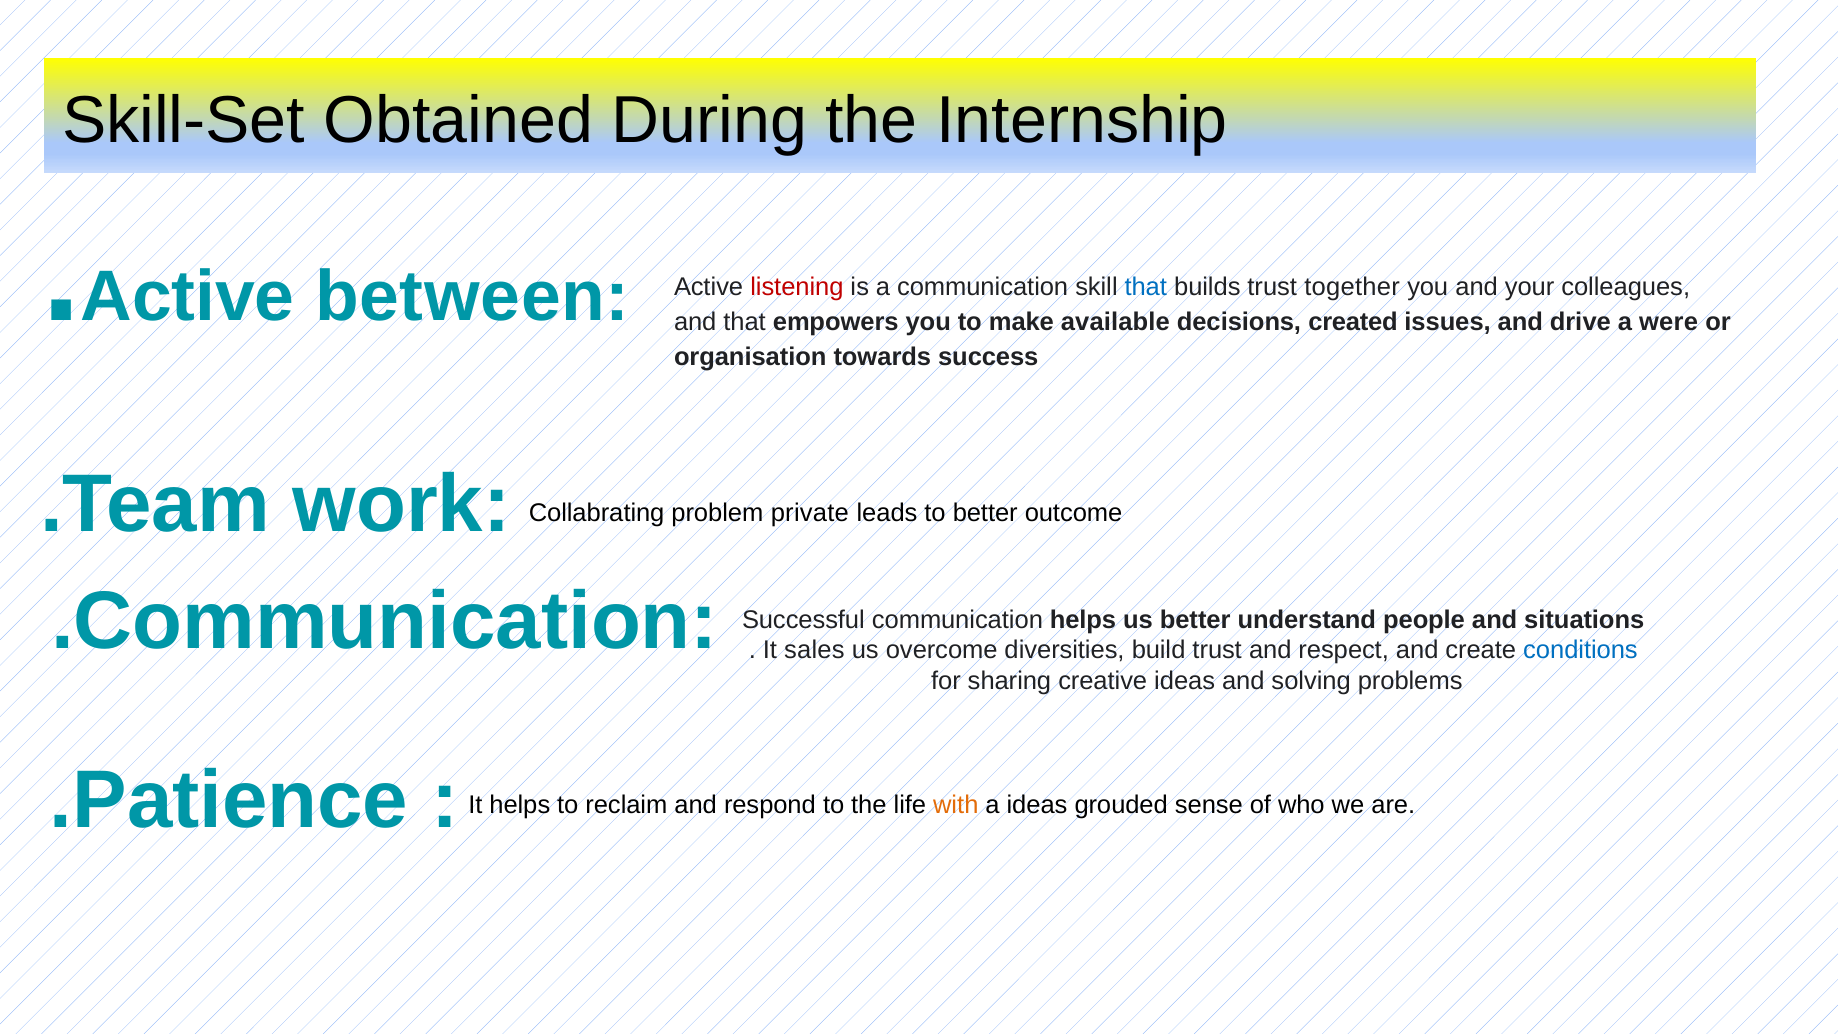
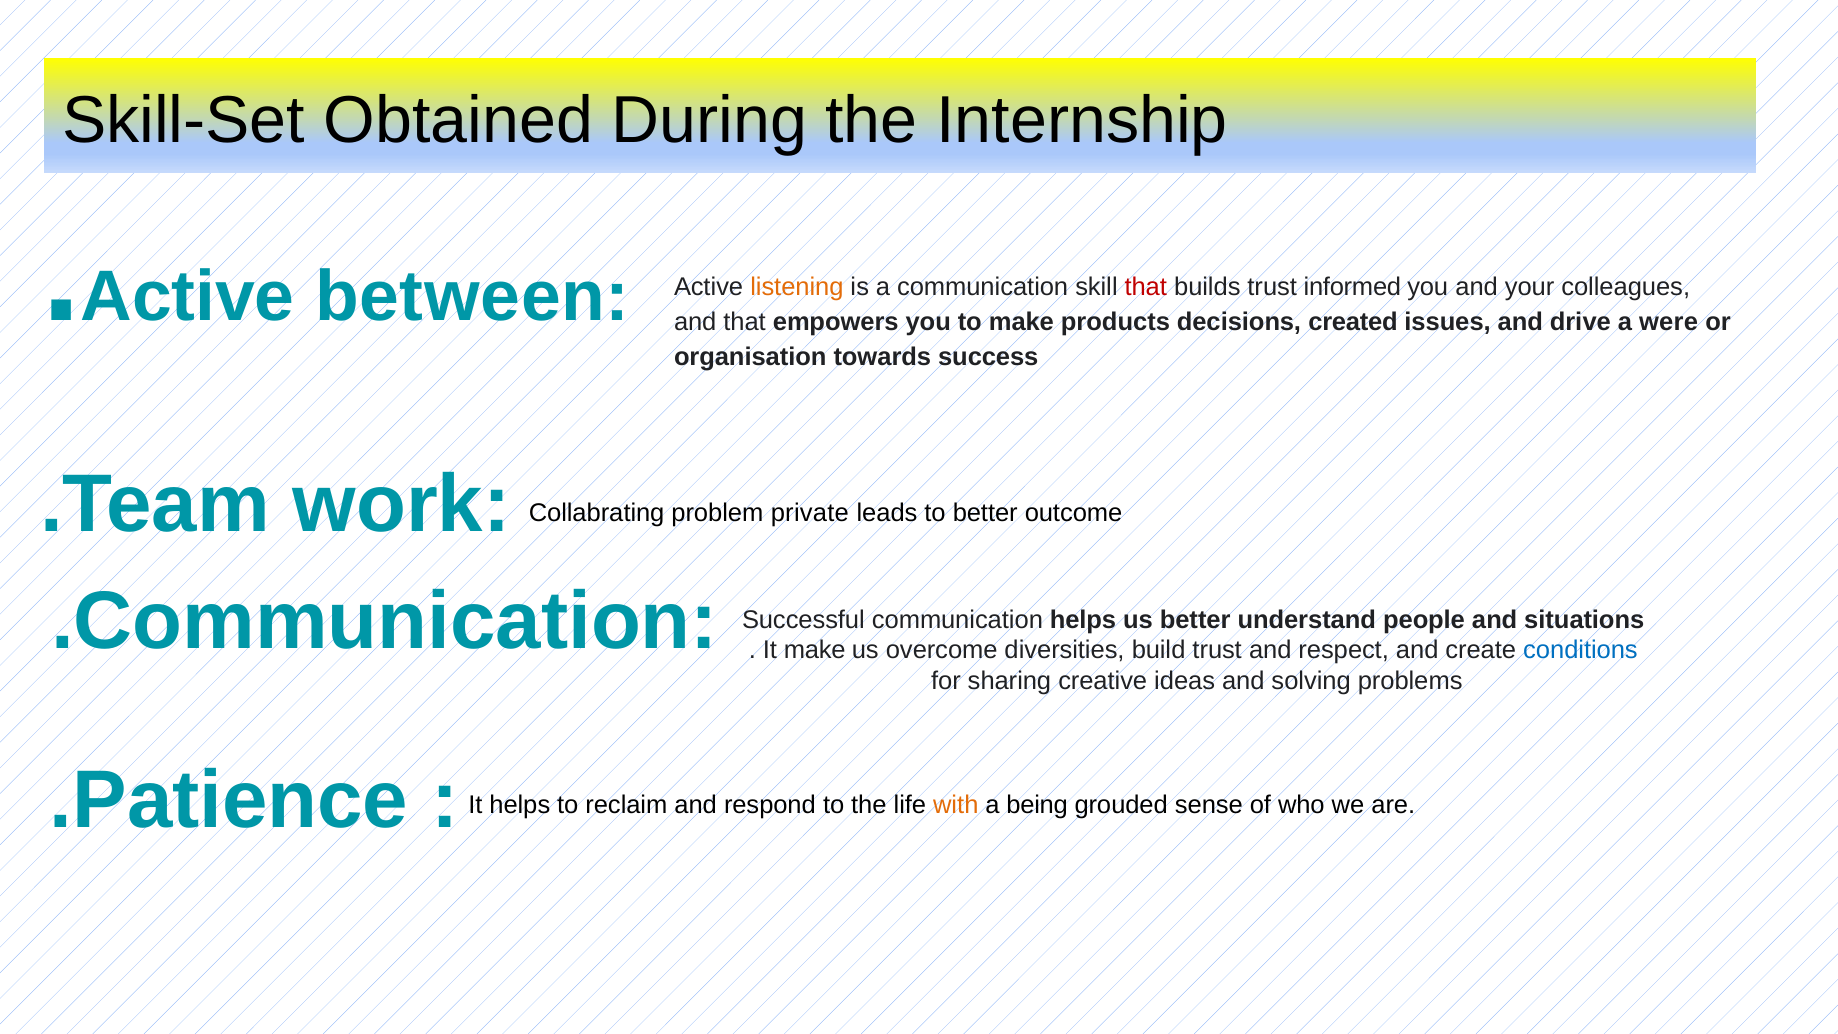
listening colour: red -> orange (797, 287)
that colour: blue -> red (1146, 287)
together: together -> informed (1352, 287)
available: available -> products (1115, 322)
It sales: sales -> make (815, 650)
a ideas: ideas -> being (1037, 805)
